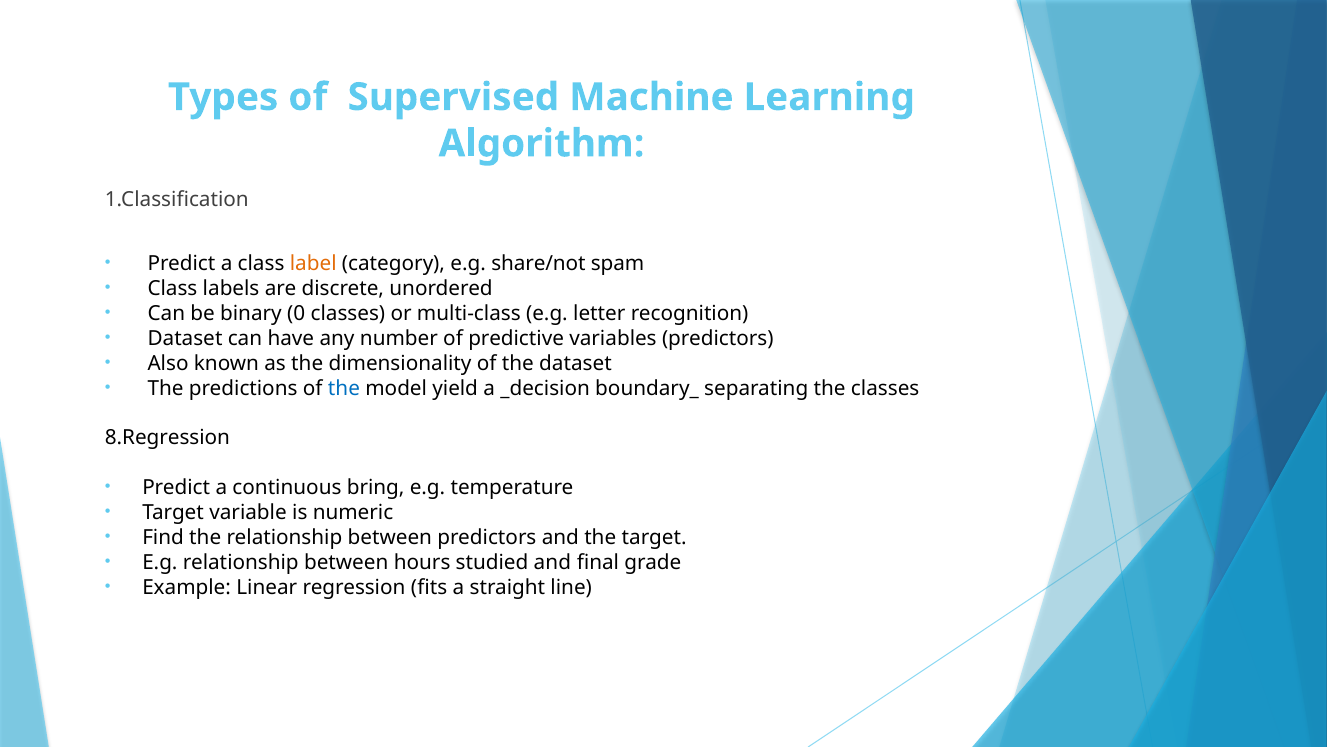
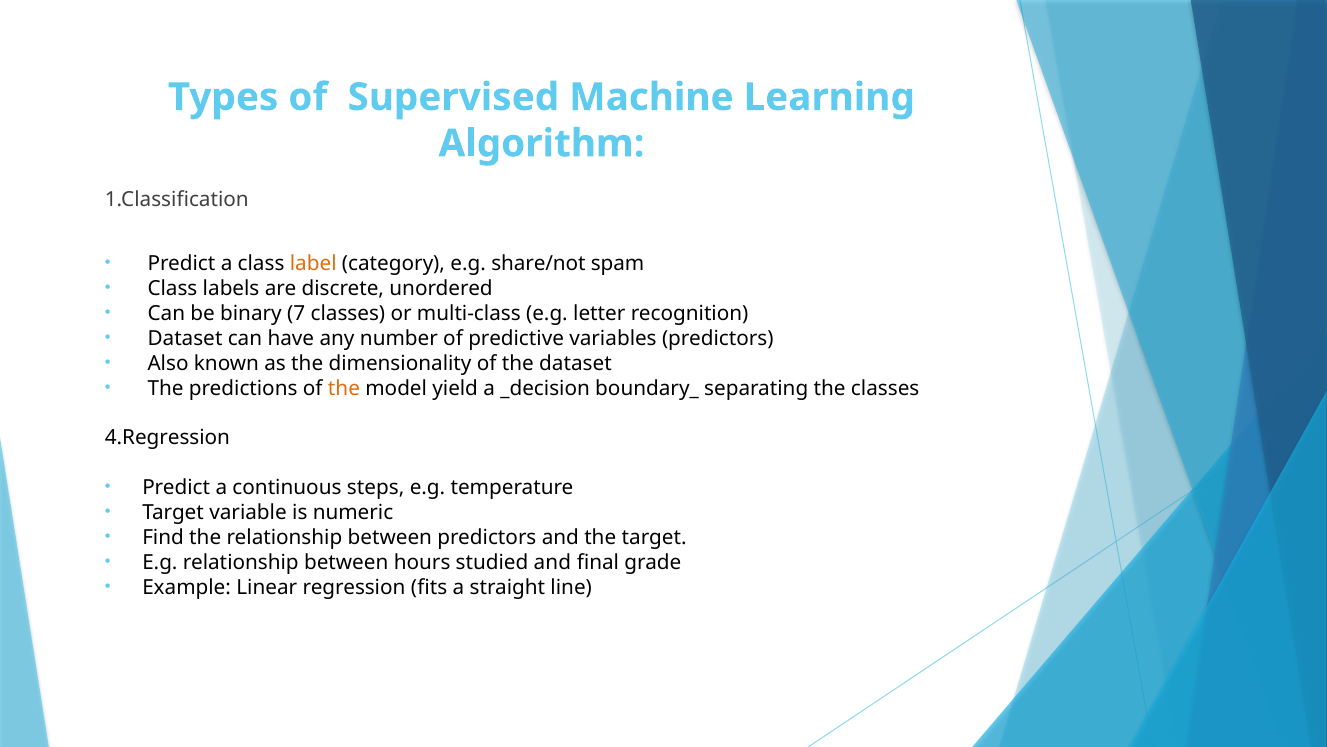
0: 0 -> 7 (296, 313)
the colour: blue -> orange (344, 388)
8.Regression: 8.Regression -> 4.Regression (167, 438)
bring: bring -> steps (376, 487)
